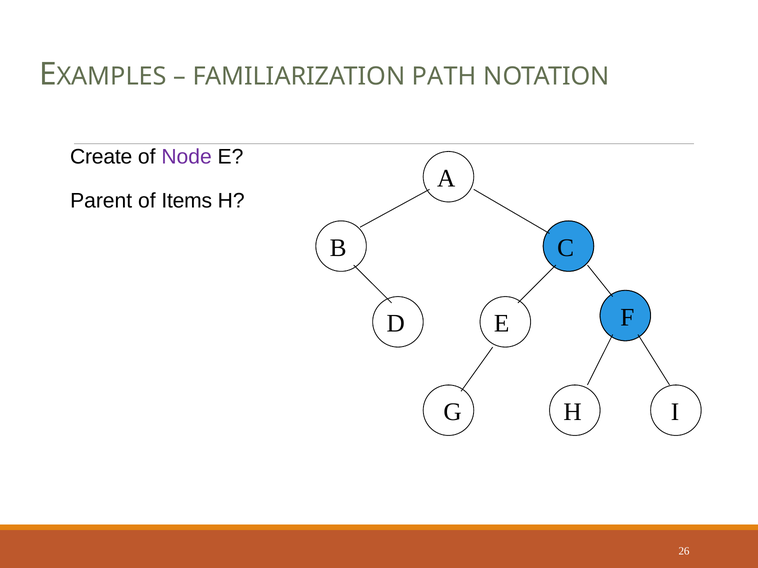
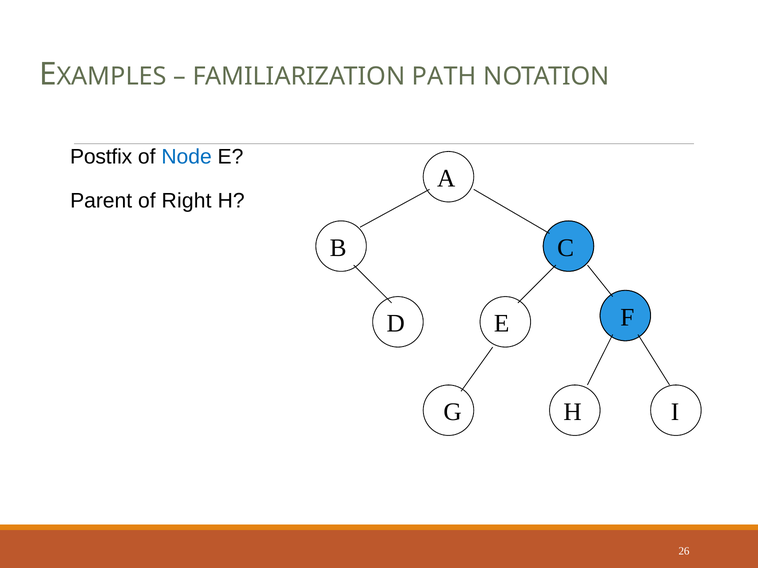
Create: Create -> Postfix (101, 157)
Node colour: purple -> blue (187, 157)
Items: Items -> Right (187, 201)
